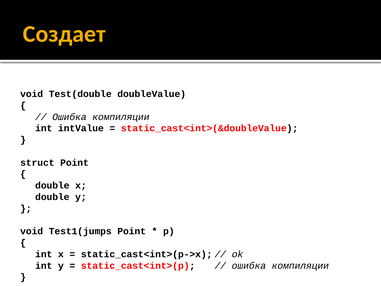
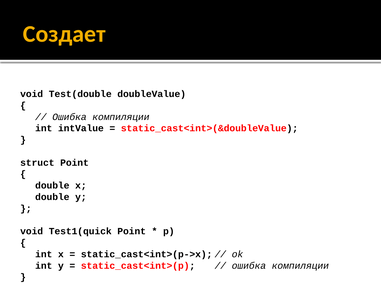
Test1(jumps: Test1(jumps -> Test1(quick (80, 231)
